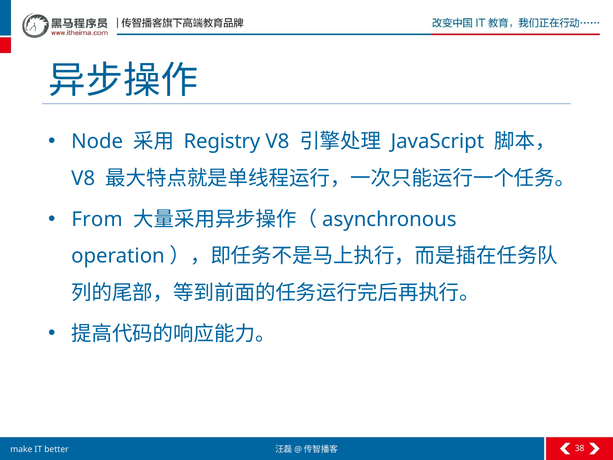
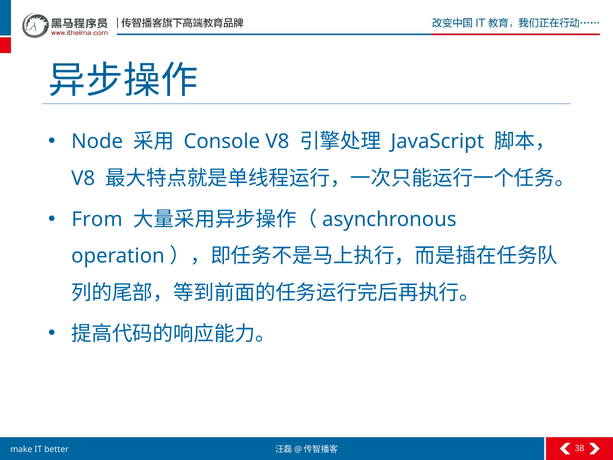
Registry: Registry -> Console (222, 142)
